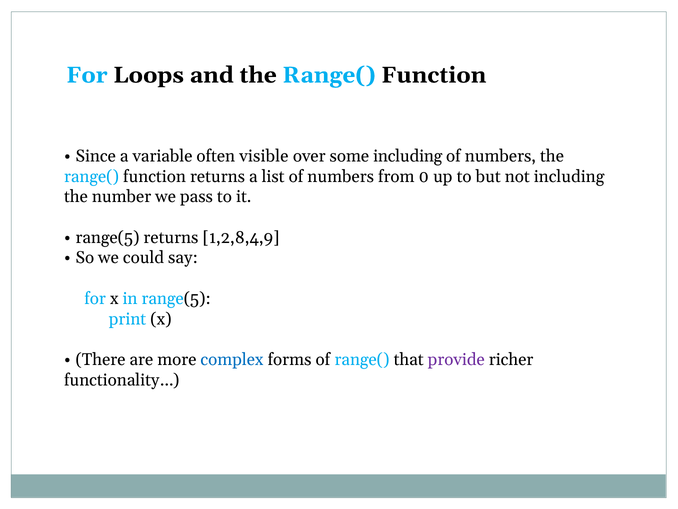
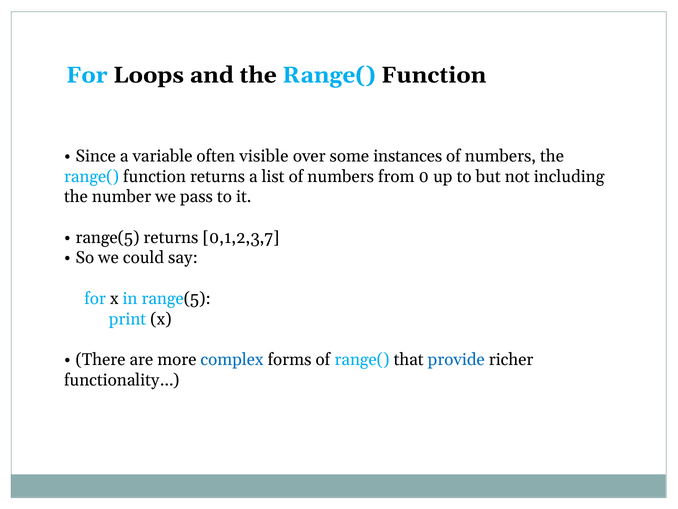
some including: including -> instances (408, 156)
1,2,8,4,9: 1,2,8,4,9 -> 0,1,2,3,7 (241, 237)
provide colour: purple -> blue (456, 359)
